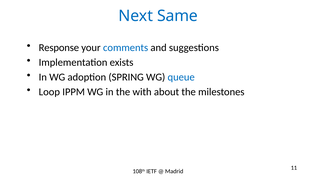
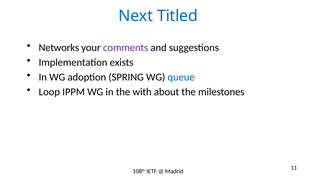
Same: Same -> Titled (177, 16)
Response: Response -> Networks (59, 47)
comments colour: blue -> purple (126, 47)
